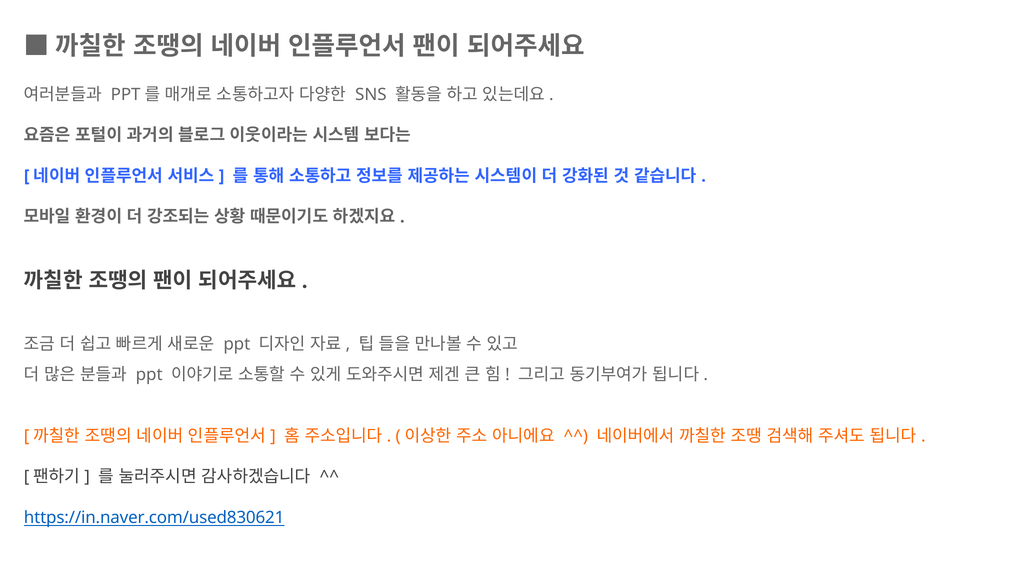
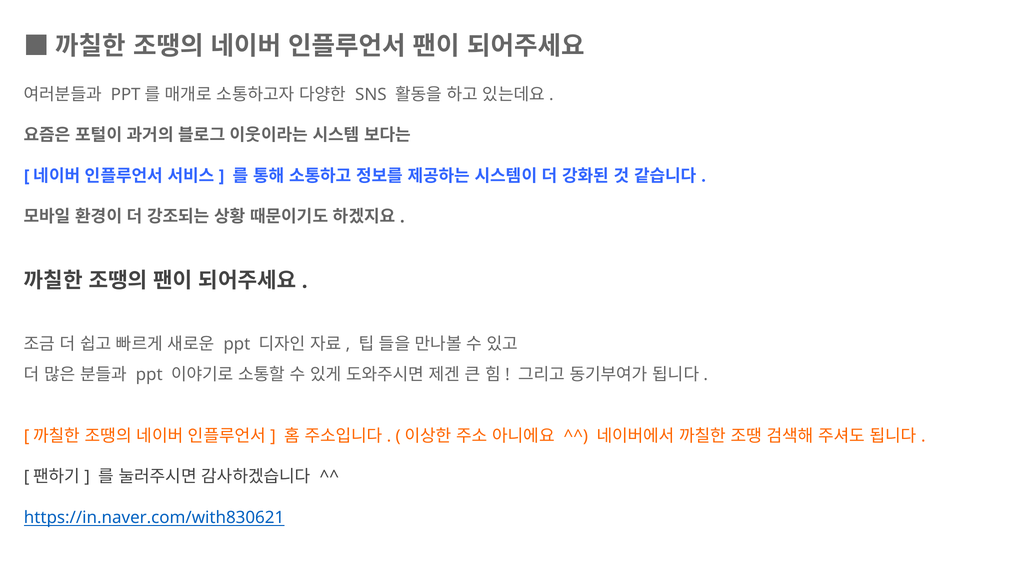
https://in.naver.com/used830621: https://in.naver.com/used830621 -> https://in.naver.com/with830621 (154, 518)
